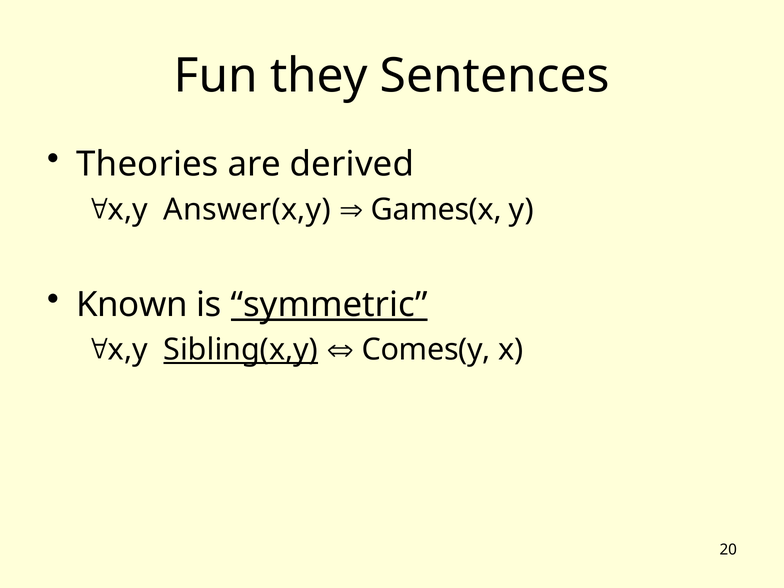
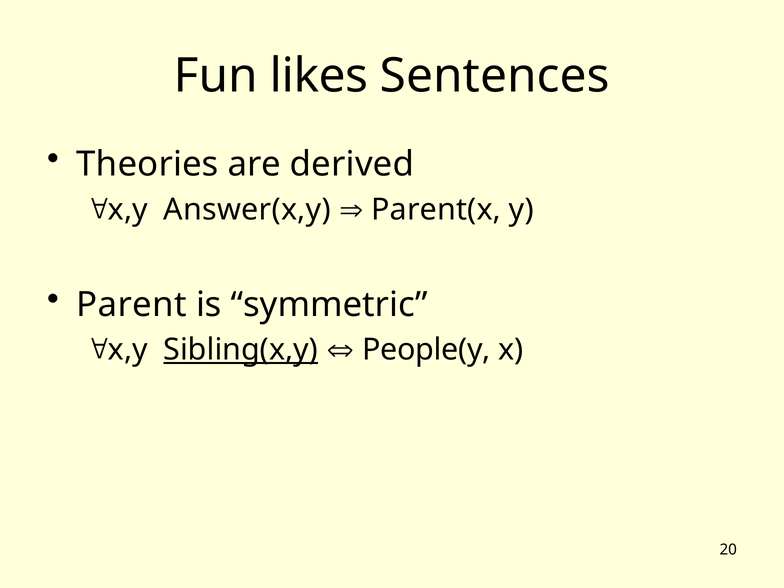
they: they -> likes (319, 76)
Games(x: Games(x -> Parent(x (436, 209)
Known: Known -> Parent (132, 305)
symmetric underline: present -> none (329, 305)
Comes(y: Comes(y -> People(y (426, 350)
